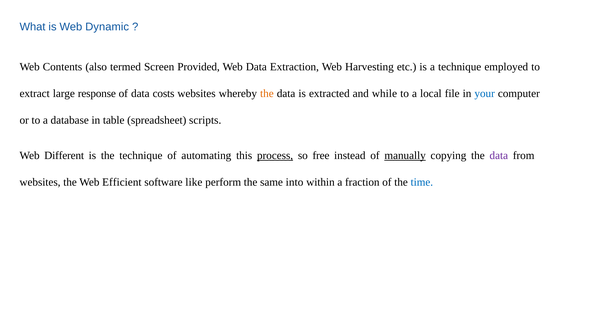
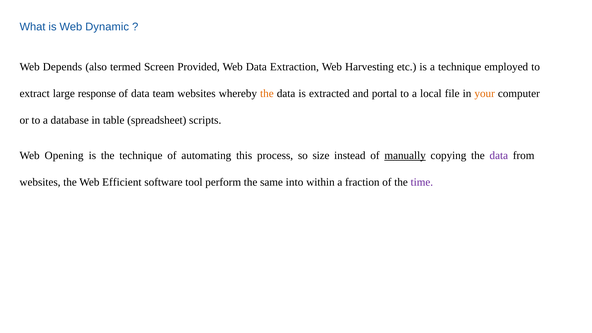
Contents: Contents -> Depends (62, 67)
costs: costs -> team (163, 94)
while: while -> portal (385, 94)
your colour: blue -> orange (485, 94)
Different: Different -> Opening (64, 156)
process underline: present -> none (275, 156)
free: free -> size (321, 156)
like: like -> tool (194, 182)
time colour: blue -> purple (422, 182)
